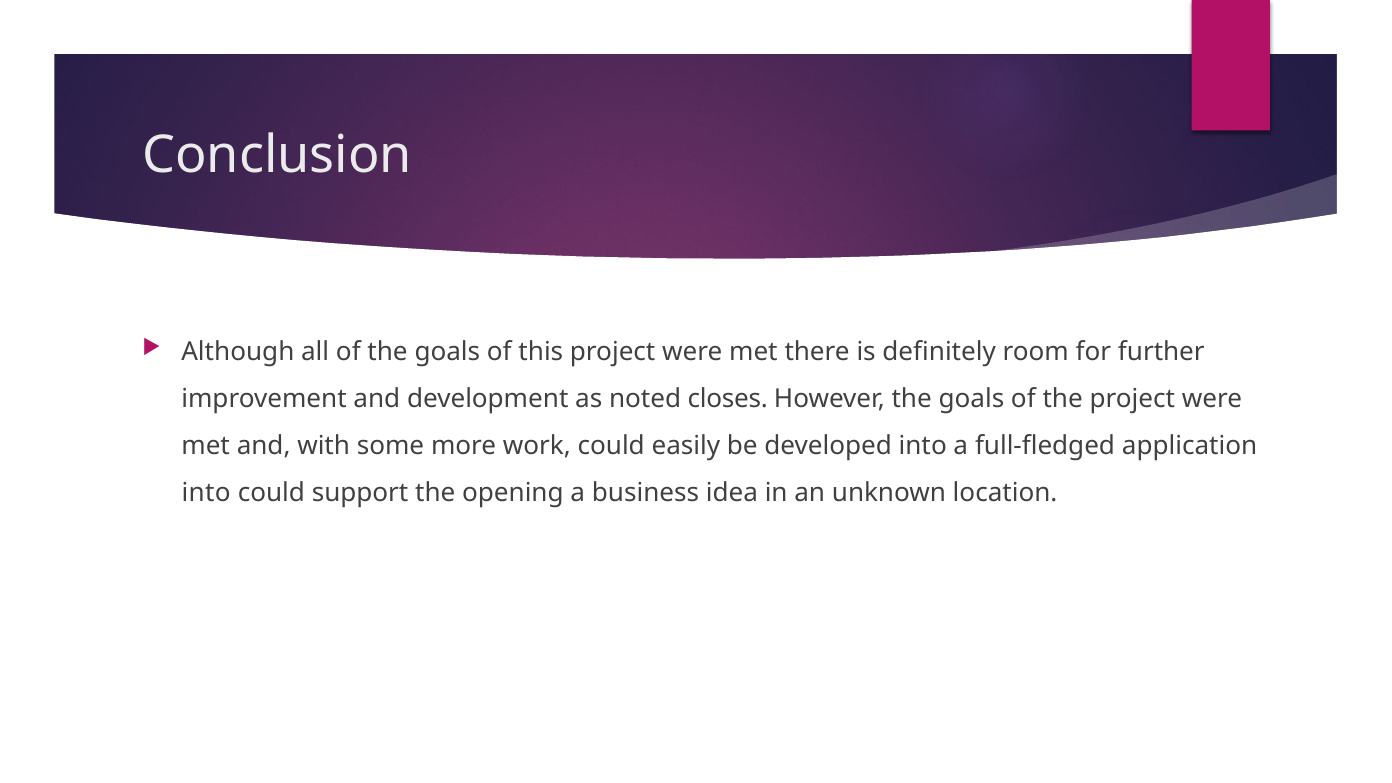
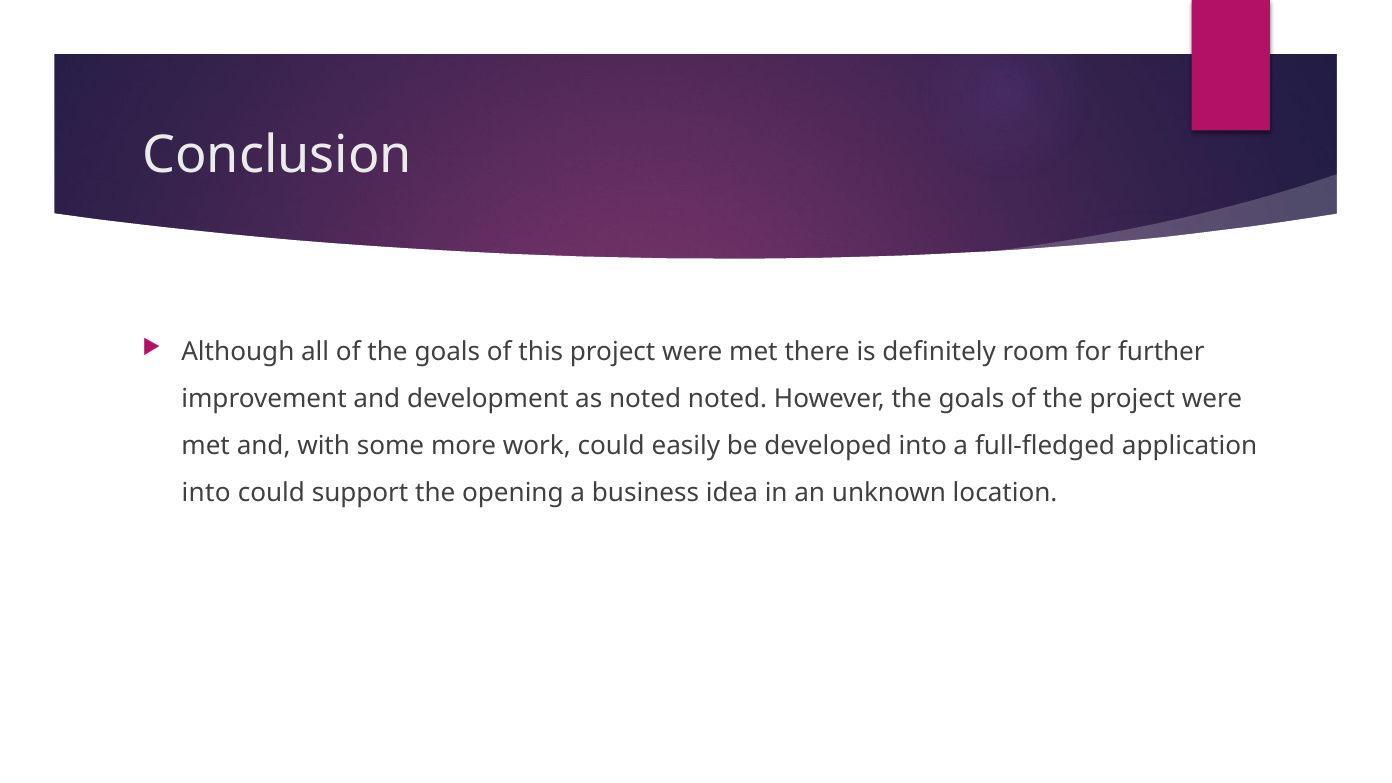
noted closes: closes -> noted (728, 399)
